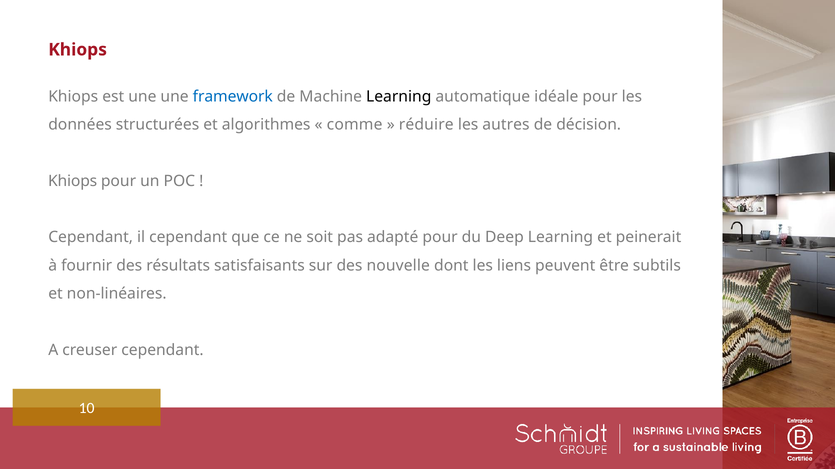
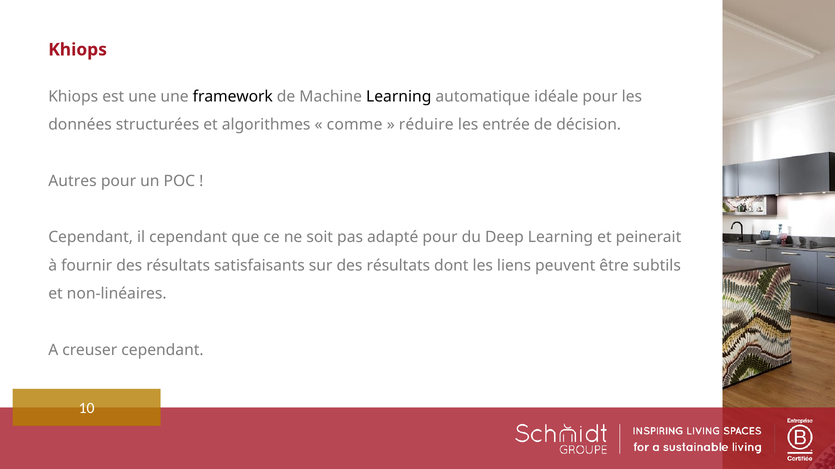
framework colour: blue -> black (233, 97)
autres: autres -> entrée (506, 125)
Khiops: Khiops -> Autres (73, 181)
sur des nouvelle: nouvelle -> résultats (398, 266)
